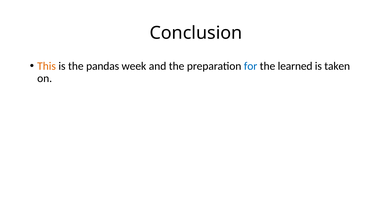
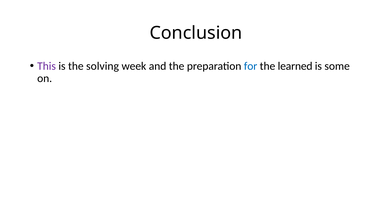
This colour: orange -> purple (47, 66)
pandas: pandas -> solving (103, 66)
taken: taken -> some (337, 66)
